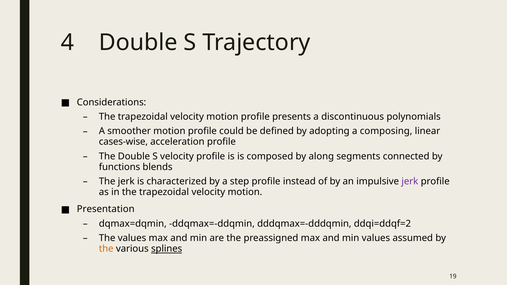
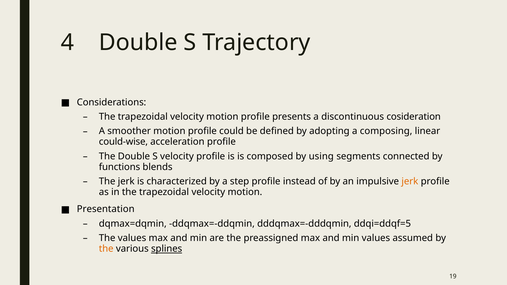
polynomials: polynomials -> cosideration (414, 117)
cases-wise: cases-wise -> could-wise (123, 142)
along: along -> using (321, 156)
jerk colour: purple -> orange (410, 182)
ddqi=ddqf=2: ddqi=ddqf=2 -> ddqi=ddqf=5 (382, 224)
